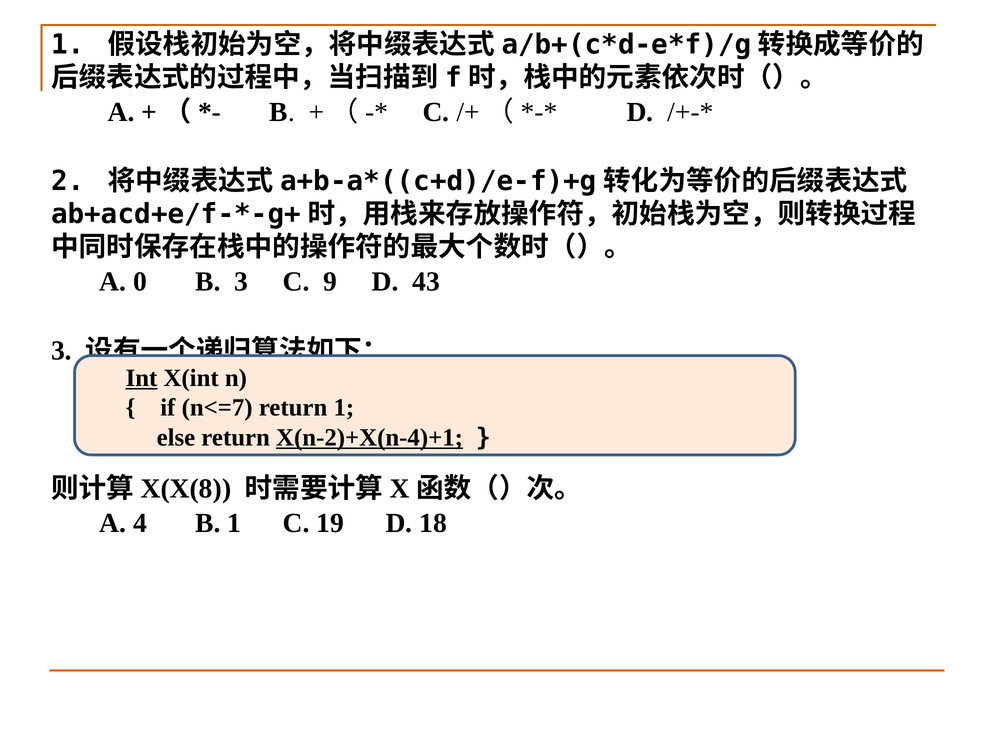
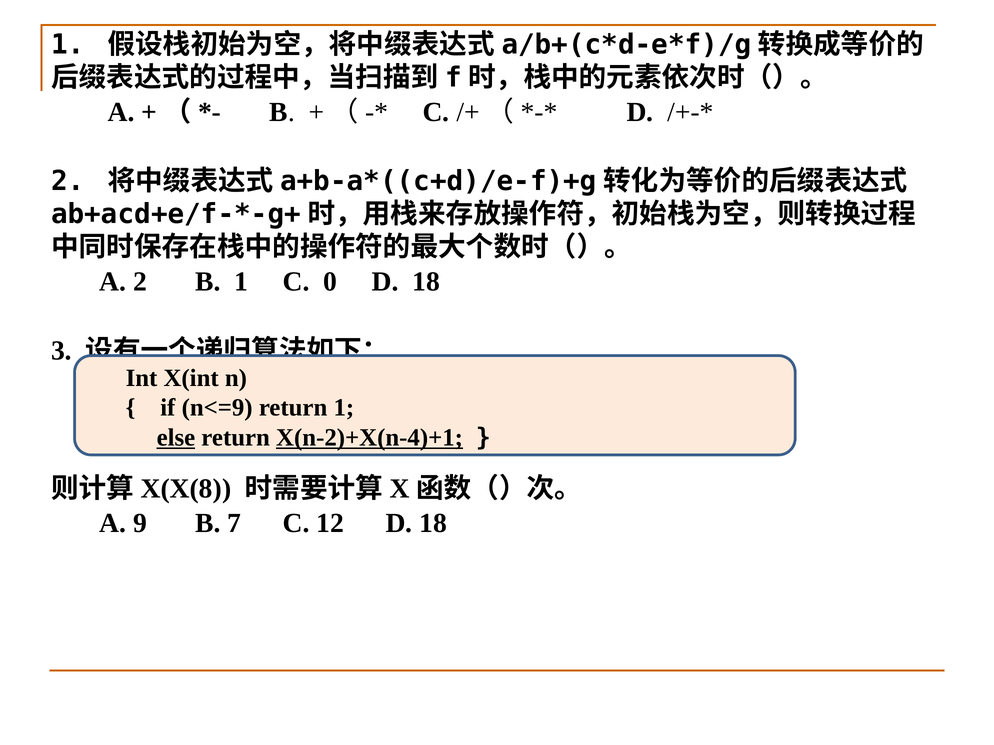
A 0: 0 -> 2 (140, 282)
B 3: 3 -> 1 (241, 282)
9: 9 -> 0 (330, 282)
43: 43 -> 18 (426, 282)
Int underline: present -> none (142, 378)
n<=7: n<=7 -> n<=9 (217, 408)
else underline: none -> present (176, 438)
4: 4 -> 9 (140, 523)
B 1: 1 -> 7 (234, 523)
19: 19 -> 12 (330, 523)
